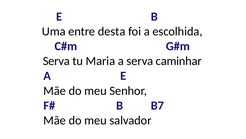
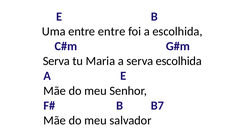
entre desta: desta -> entre (112, 31)
serva caminhar: caminhar -> escolhida (179, 61)
